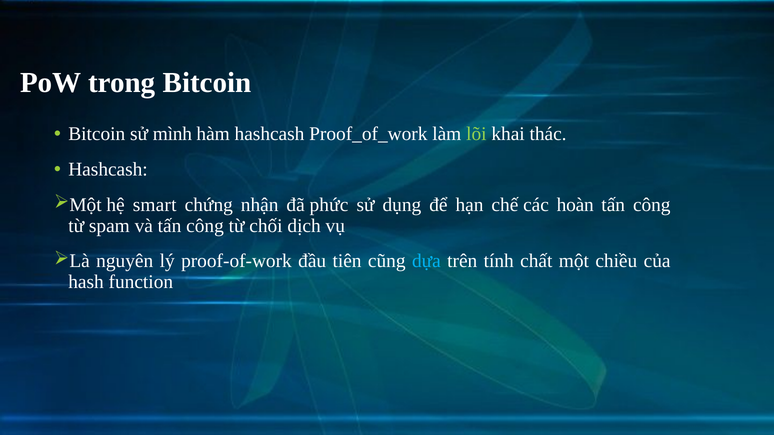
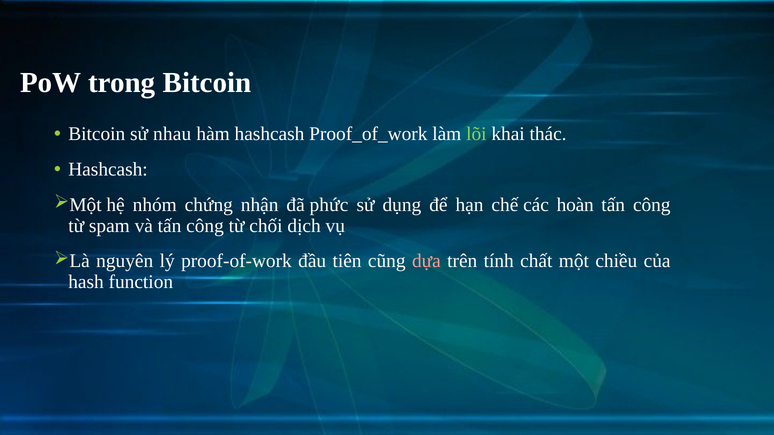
mình: mình -> nhau (172, 134)
smart: smart -> nhóm (155, 205)
dựa colour: light blue -> pink (426, 261)
